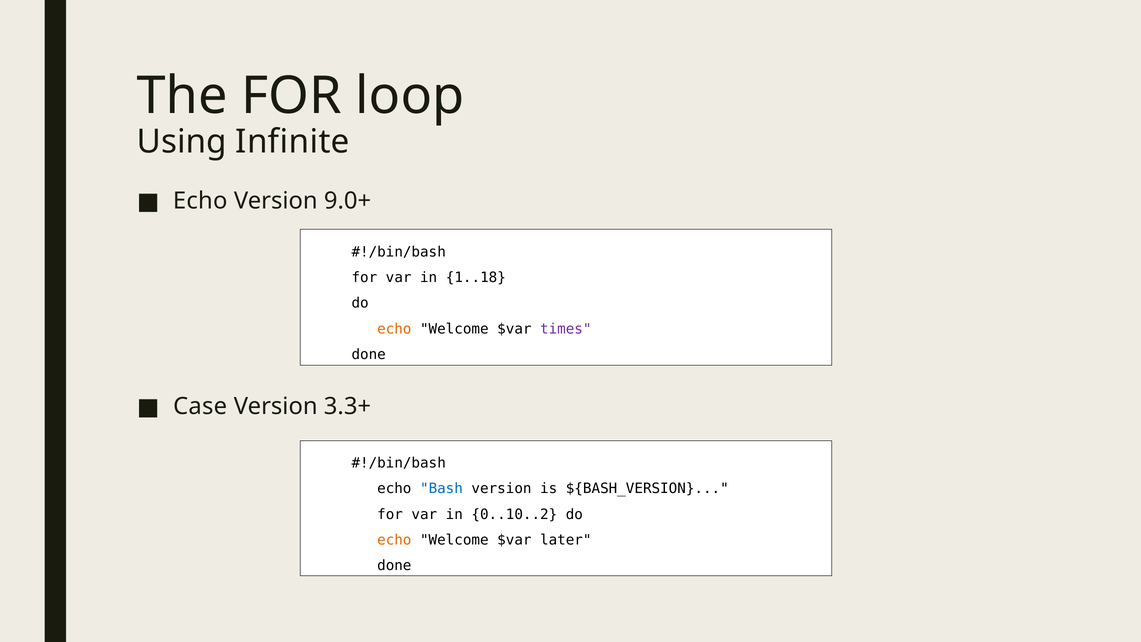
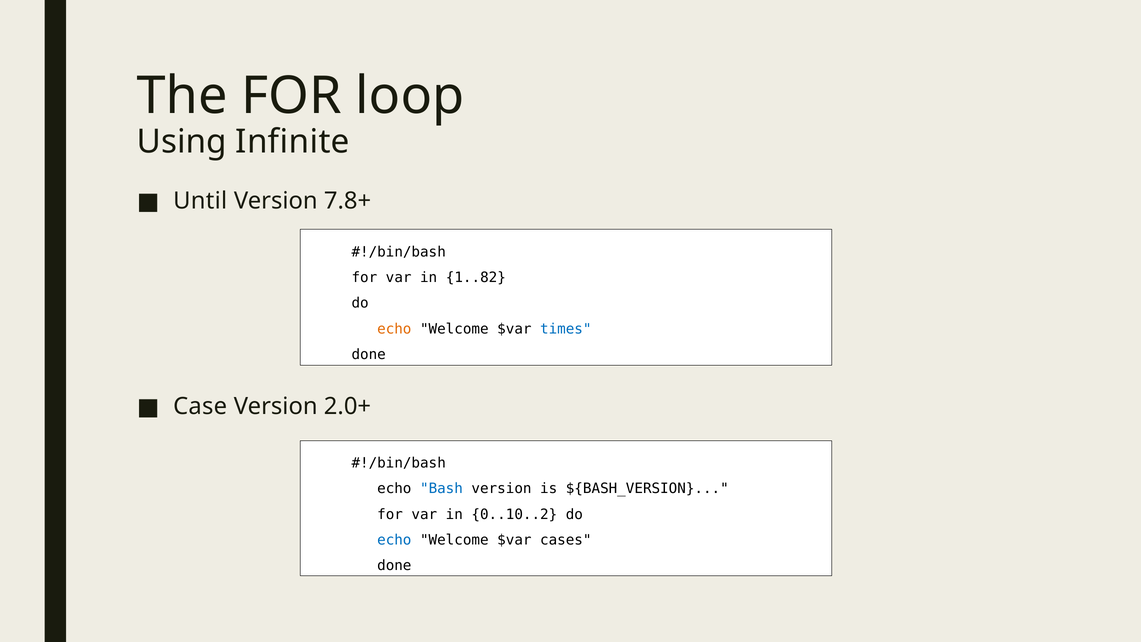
Echo: Echo -> Until (200, 201)
9.0+: 9.0+ -> 7.8+ (348, 201)
1..18: 1..18 -> 1..82 (476, 277)
times colour: purple -> blue (566, 329)
3.3+: 3.3+ -> 2.0+ (347, 406)
echo colour: orange -> blue (394, 540)
later: later -> cases (566, 540)
